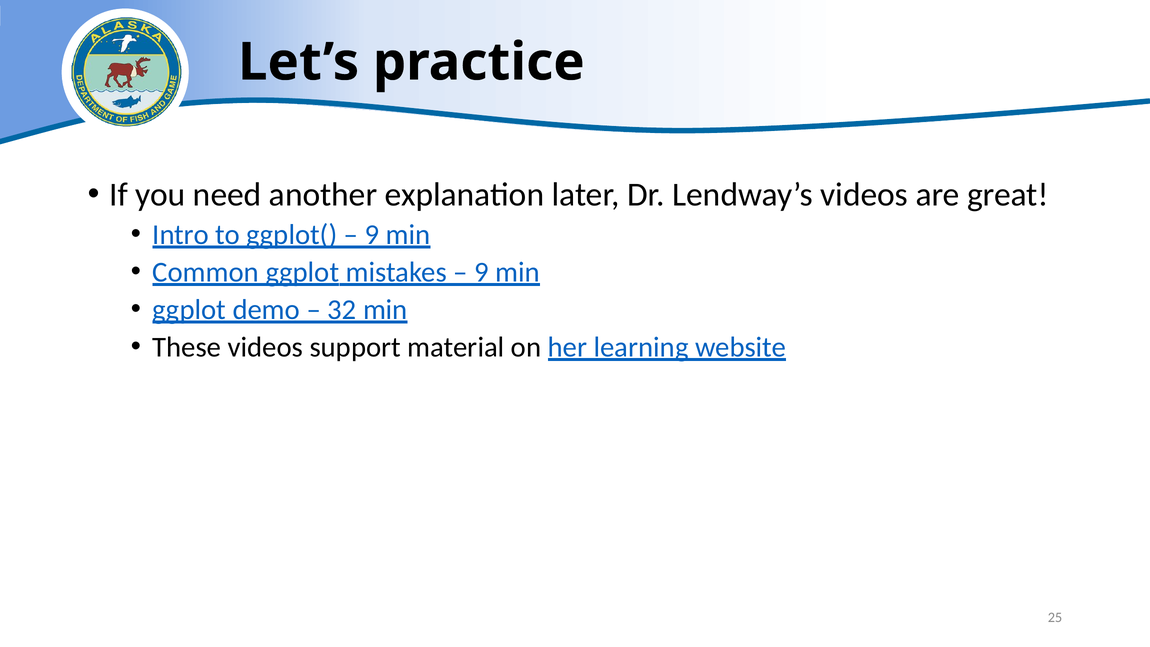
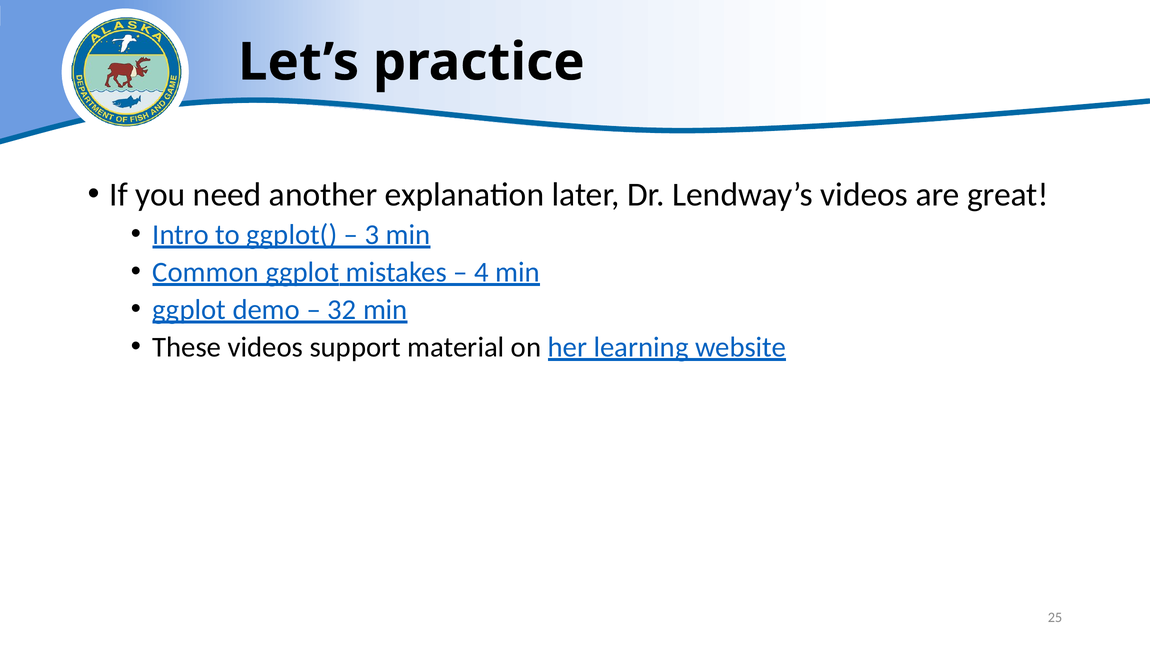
9: 9 -> 3 (372, 234)
9: 9 -> 4 (481, 272)
